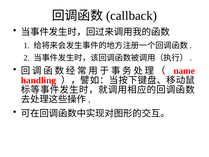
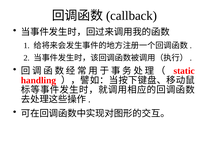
name: name -> static (184, 71)
